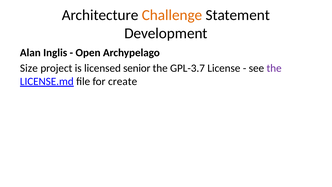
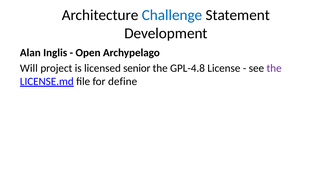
Challenge colour: orange -> blue (172, 15)
Size: Size -> Will (29, 68)
GPL-3.7: GPL-3.7 -> GPL-4.8 (187, 68)
create: create -> define (123, 81)
